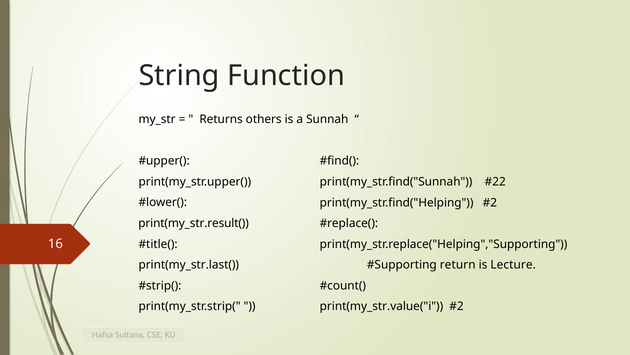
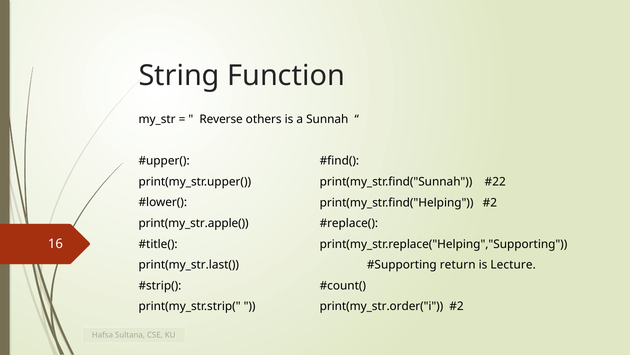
Returns: Returns -> Reverse (221, 119)
print(my_str.result(: print(my_str.result( -> print(my_str.apple( (194, 223)
print(my_str.value("i: print(my_str.value("i -> print(my_str.order("i (381, 306)
